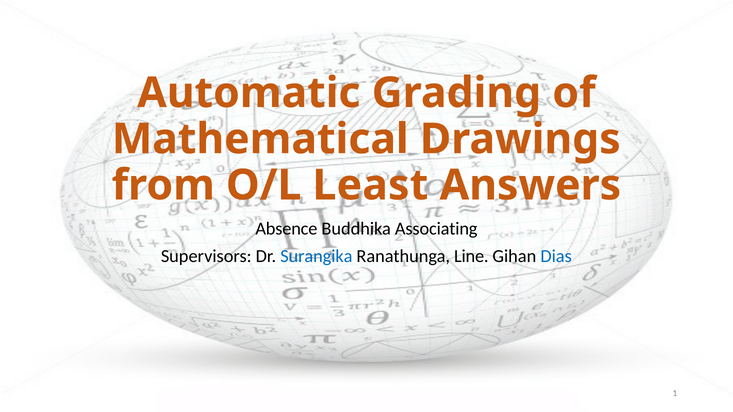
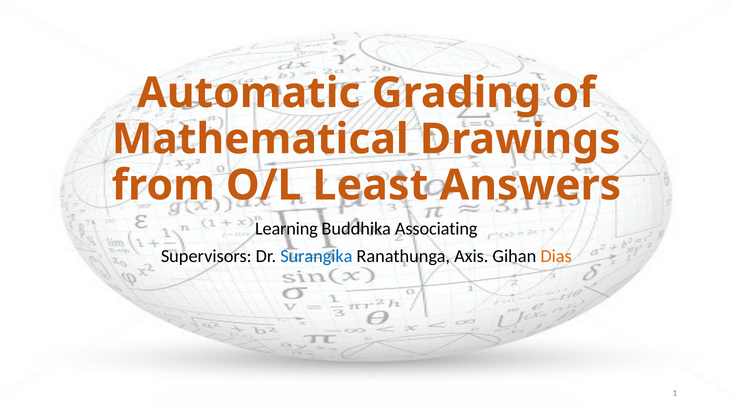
Absence: Absence -> Learning (286, 229)
Line: Line -> Axis (471, 257)
Dias colour: blue -> orange (556, 257)
